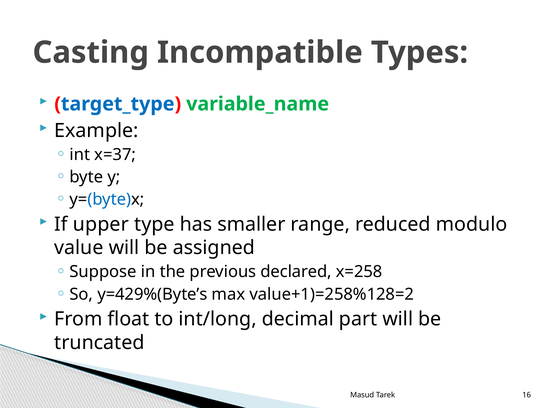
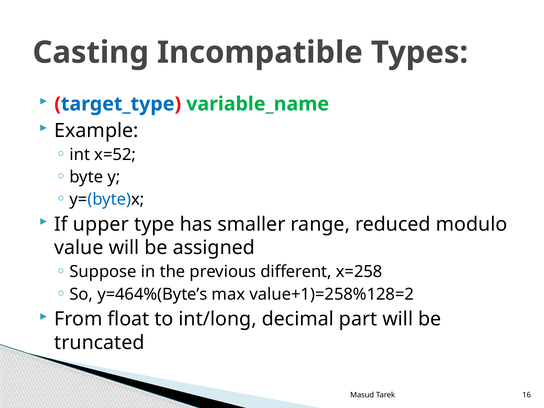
x=37: x=37 -> x=52 (115, 155)
declared: declared -> different (296, 272)
y=429%(Byte’s: y=429%(Byte’s -> y=464%(Byte’s (152, 294)
